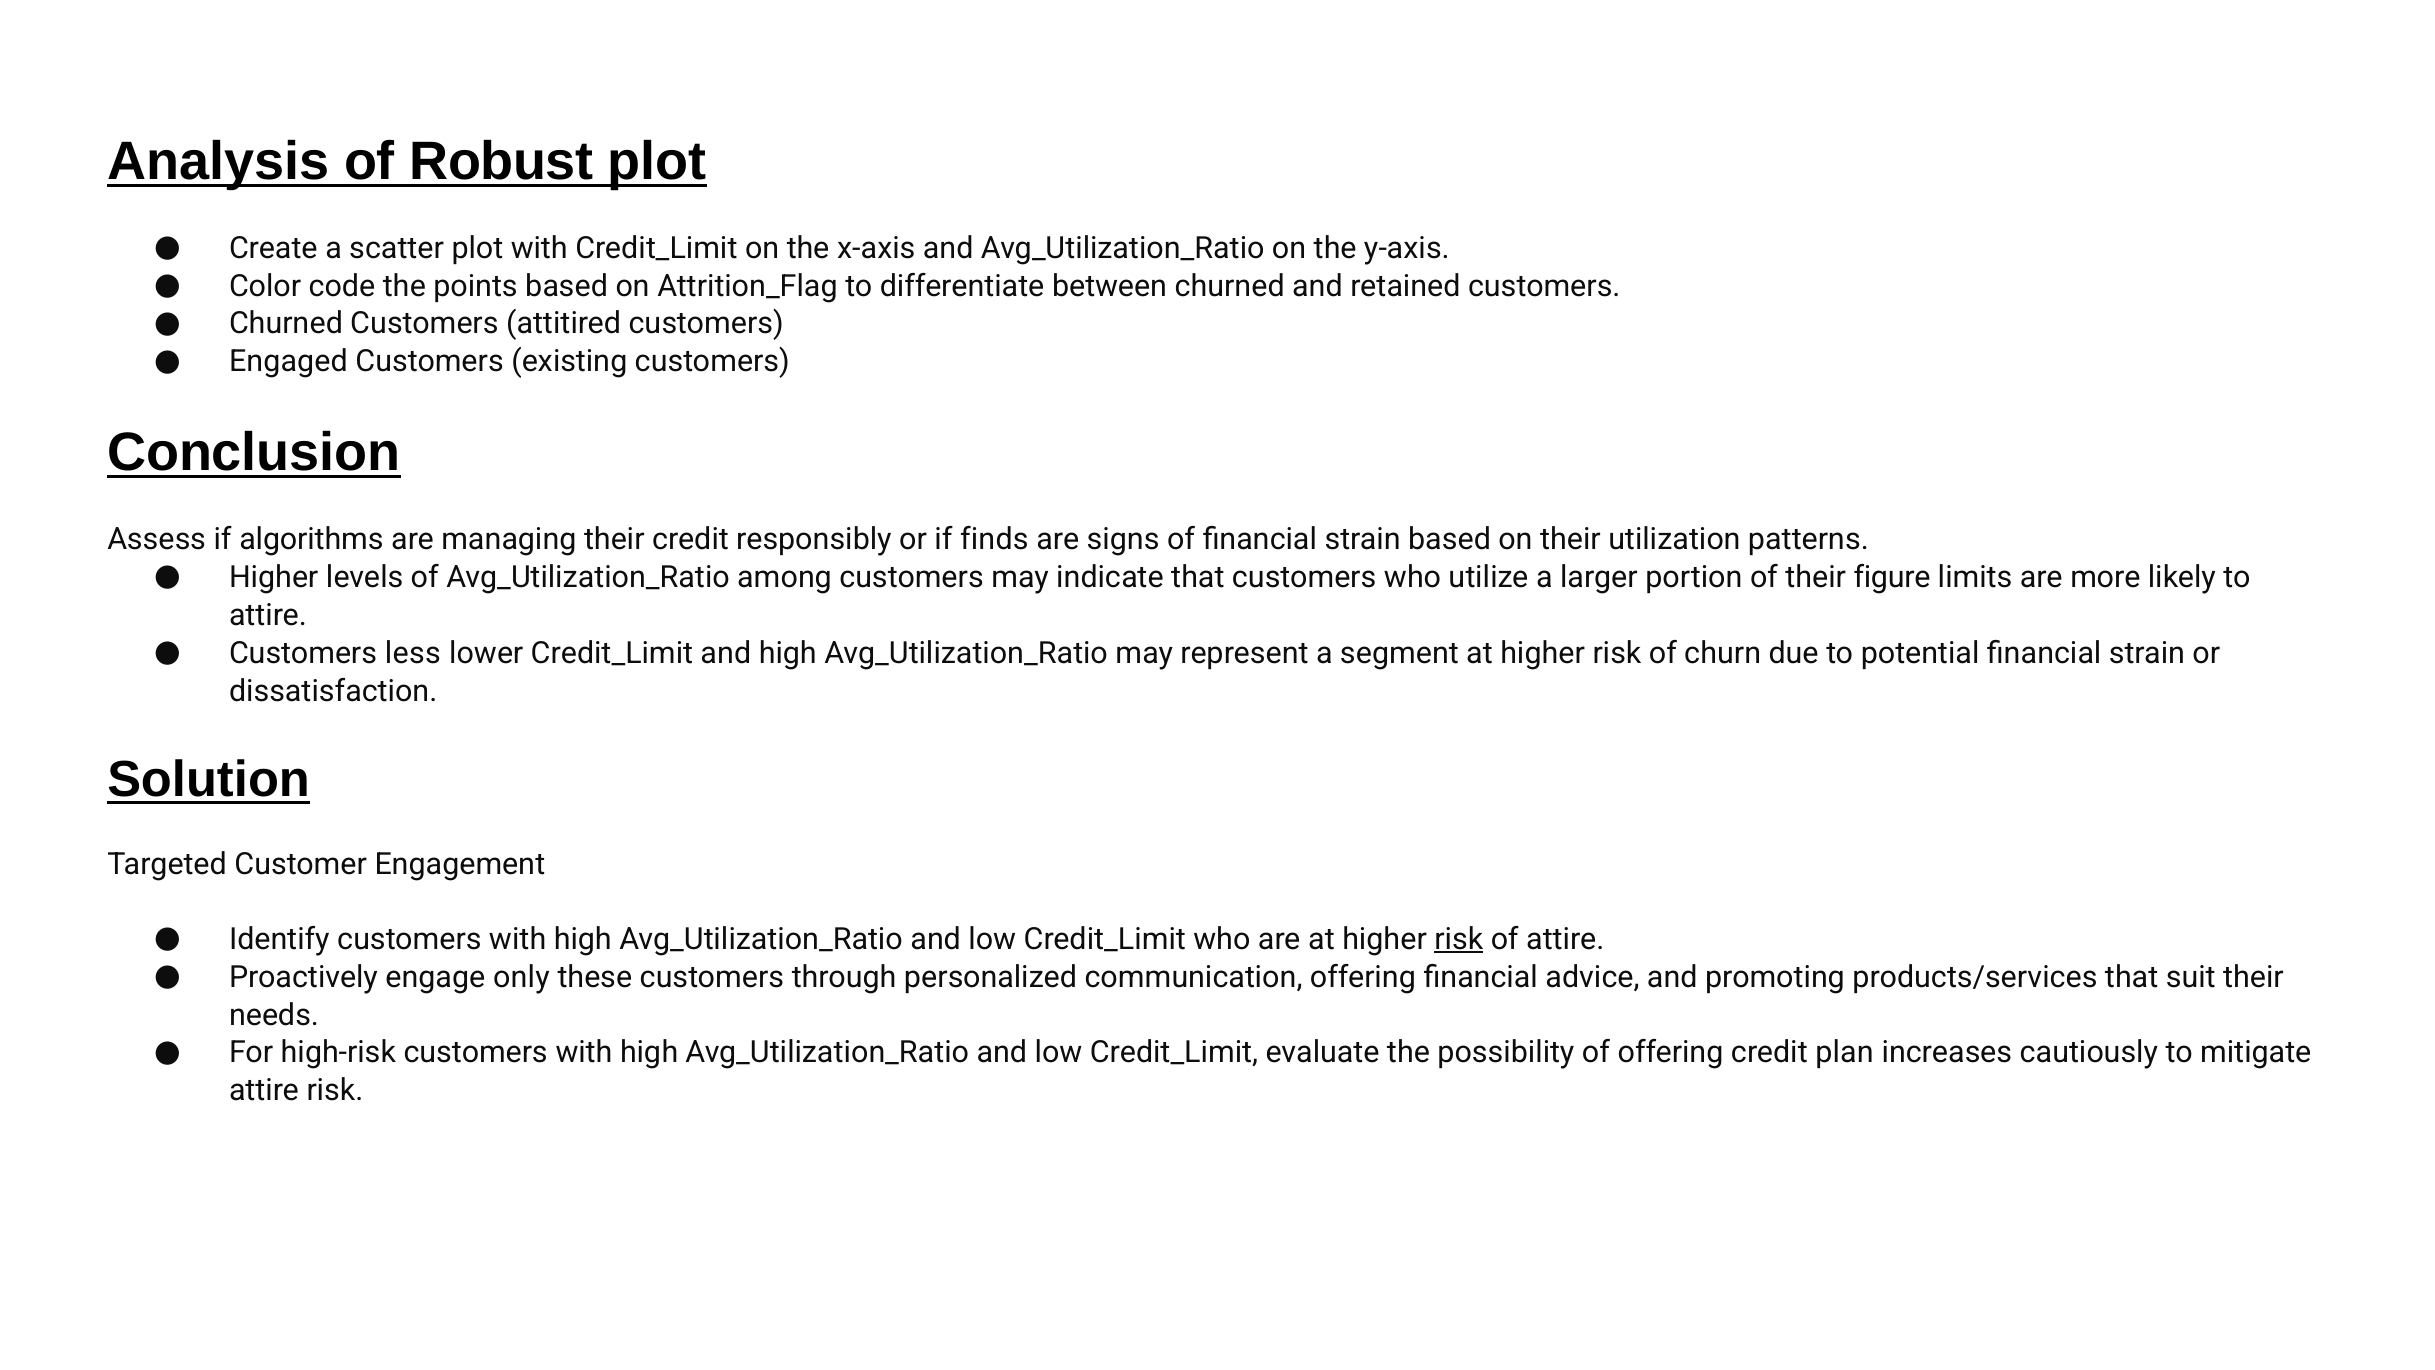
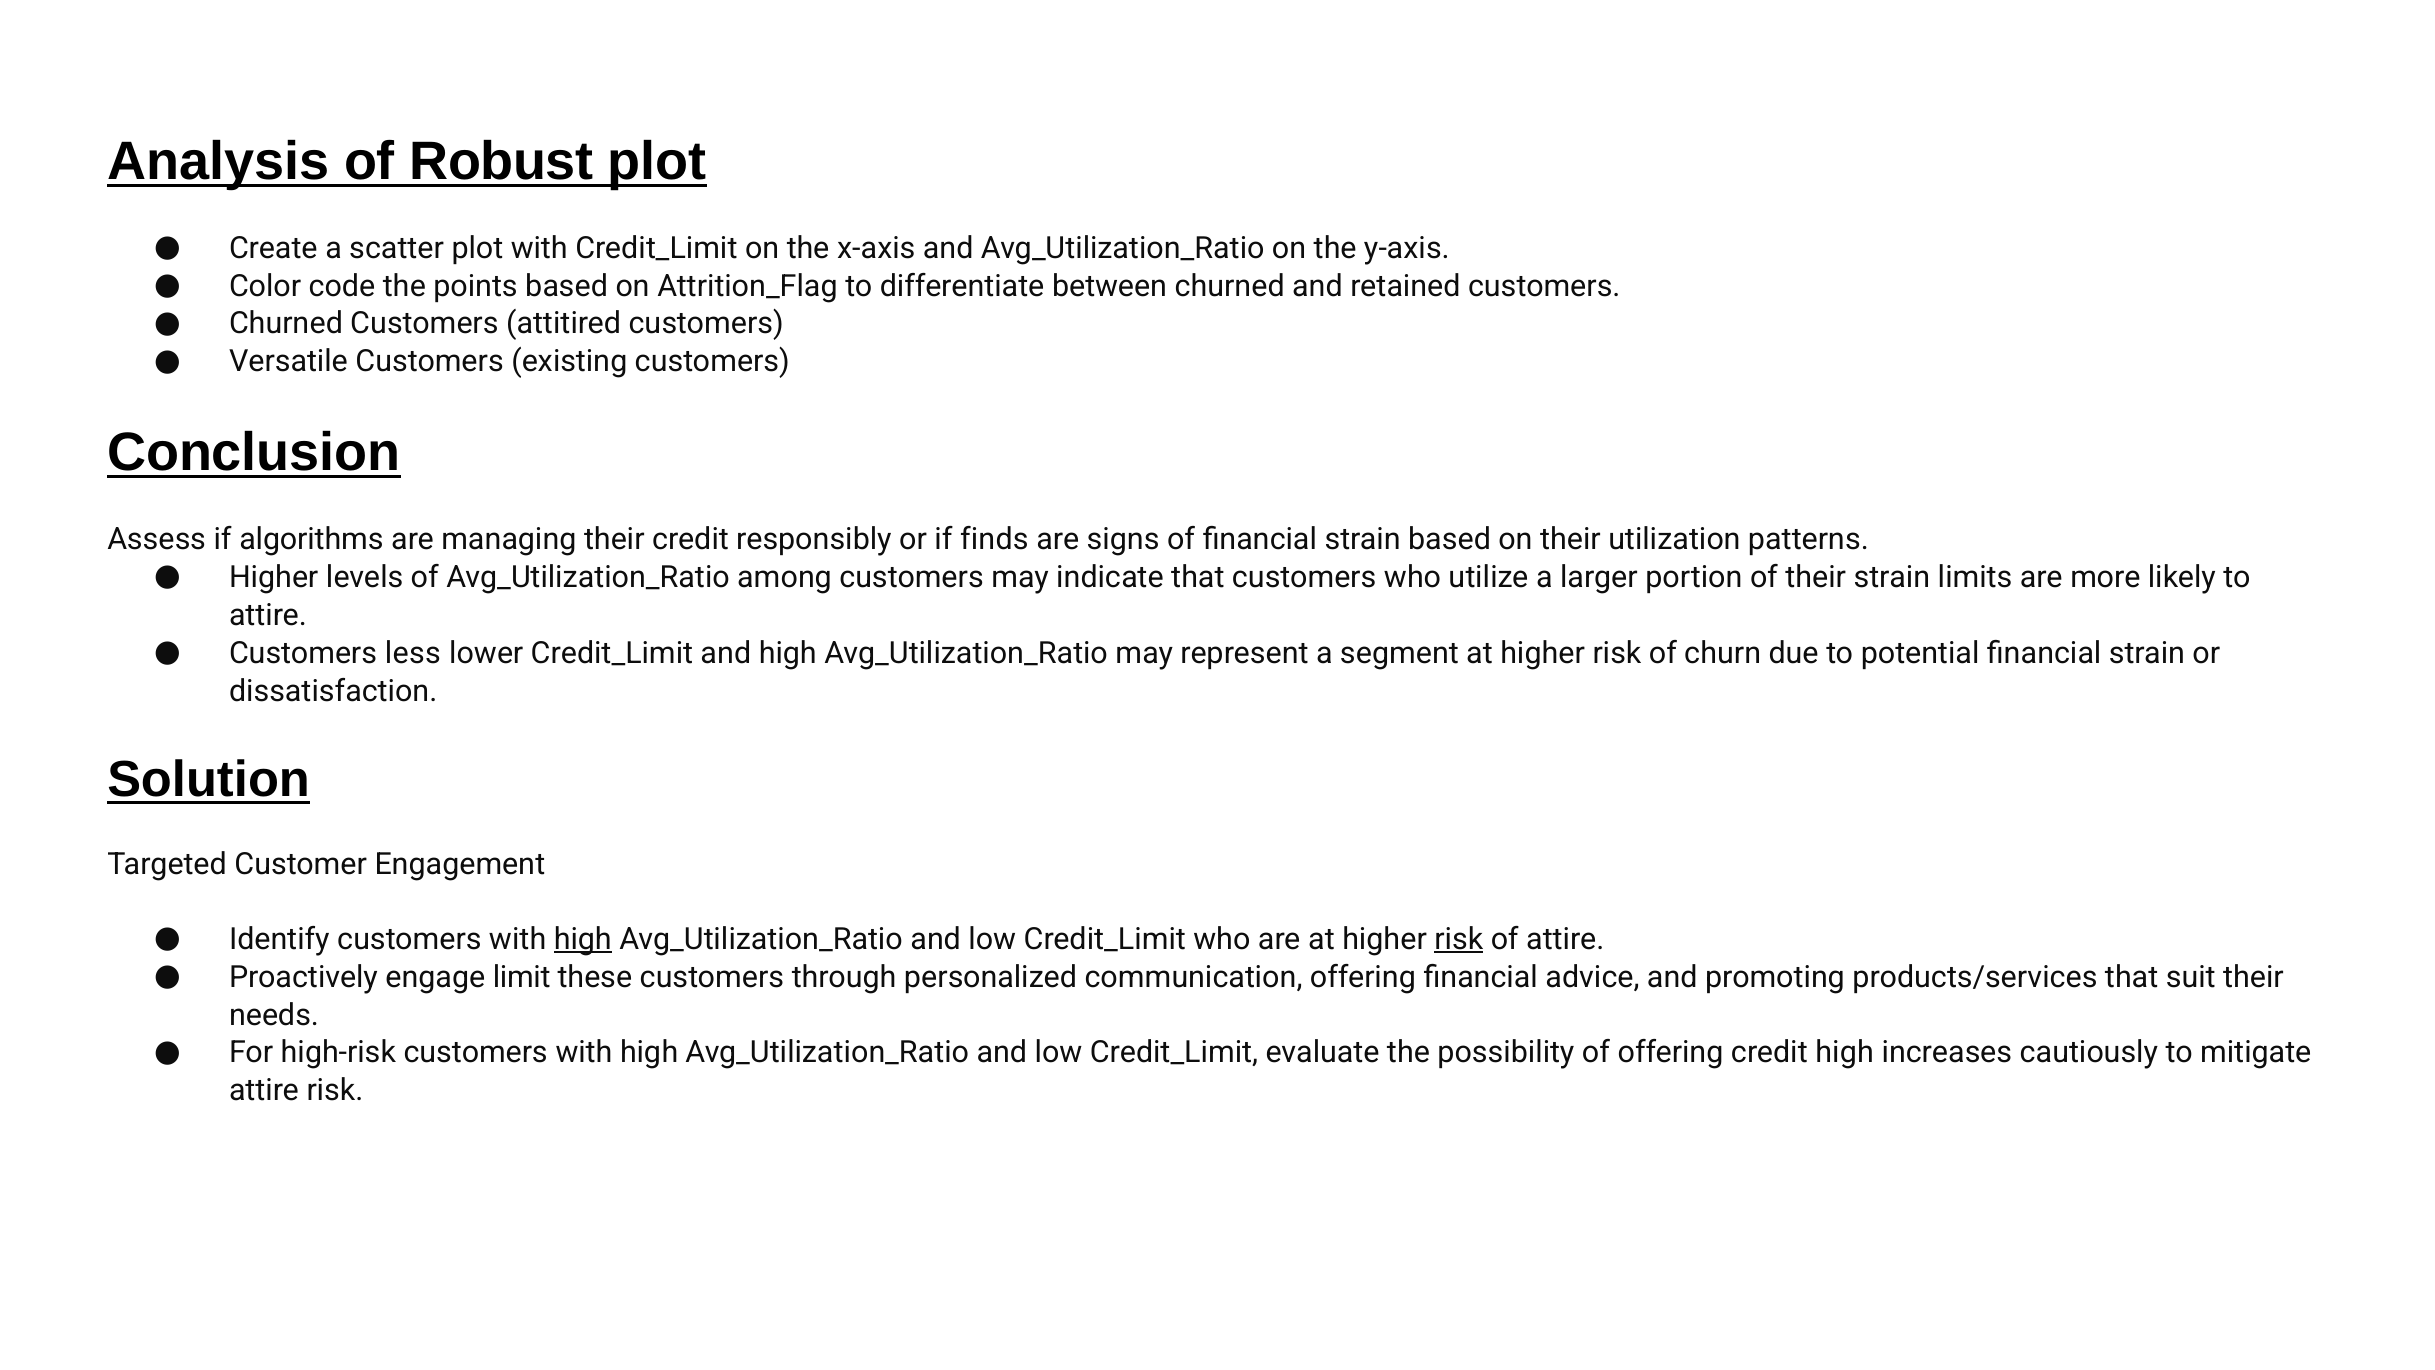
Engaged: Engaged -> Versatile (288, 362)
their figure: figure -> strain (1892, 577)
high underline: none -> present (583, 939)
only: only -> limit (522, 977)
credit plan: plan -> high (1845, 1053)
